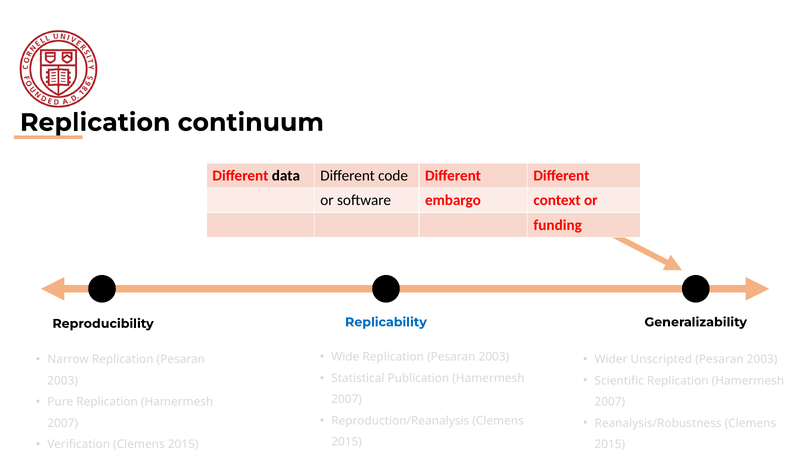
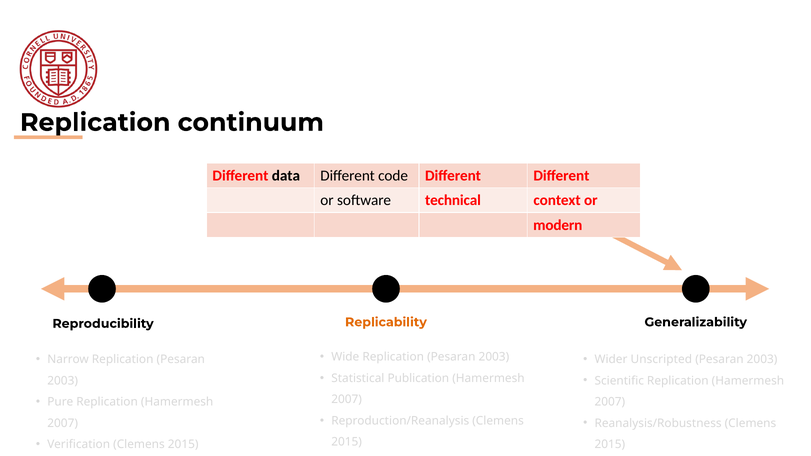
embargo: embargo -> technical (453, 200)
funding: funding -> modern (558, 225)
Replicability colour: blue -> orange (386, 322)
